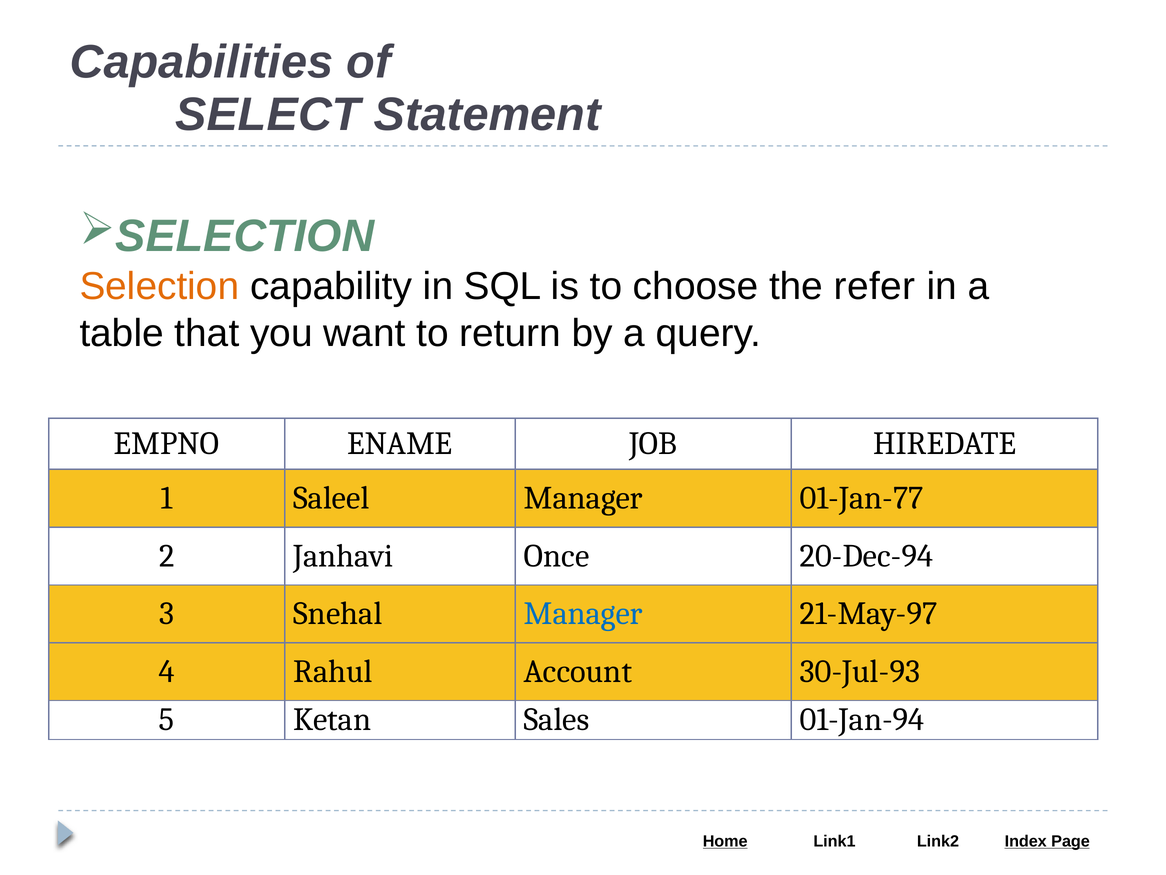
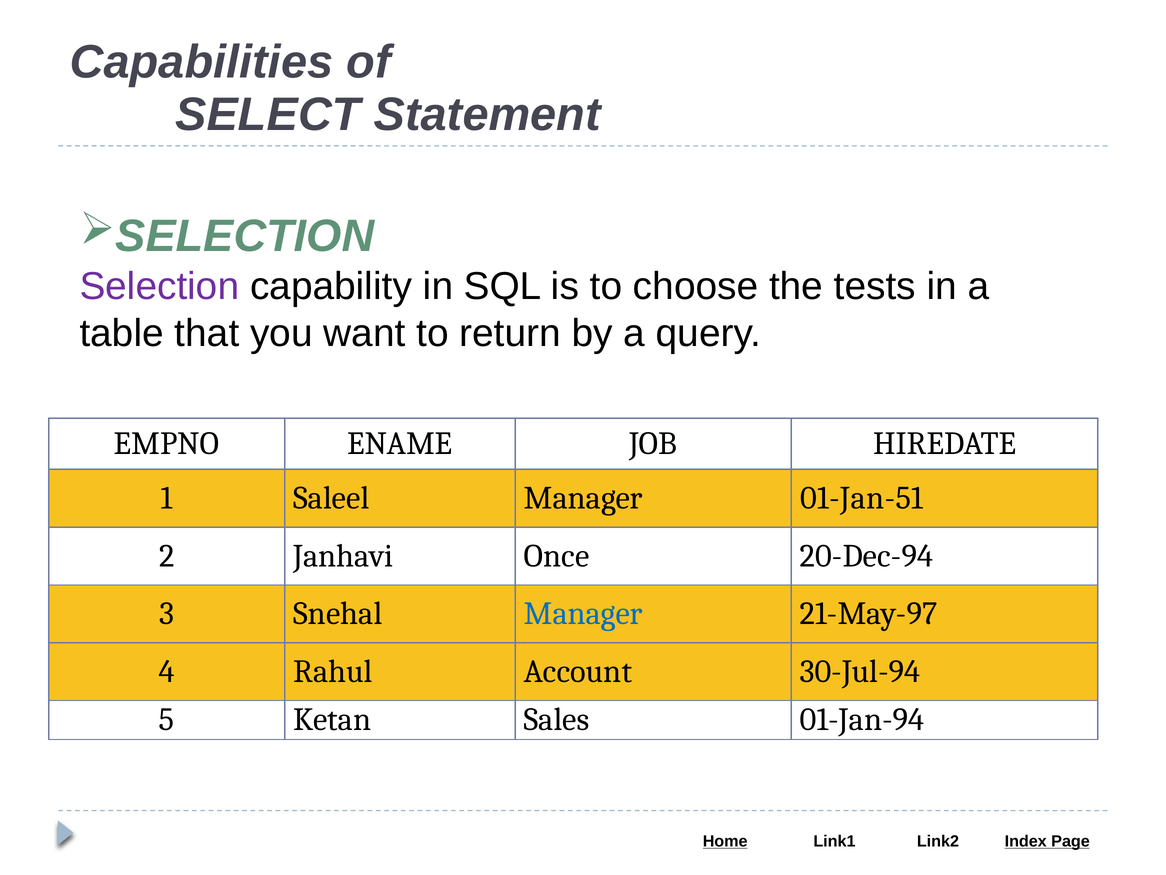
Selection colour: orange -> purple (159, 286)
refer: refer -> tests (875, 286)
01-Jan-77: 01-Jan-77 -> 01-Jan-51 (862, 498)
30-Jul-93: 30-Jul-93 -> 30-Jul-94 (860, 671)
